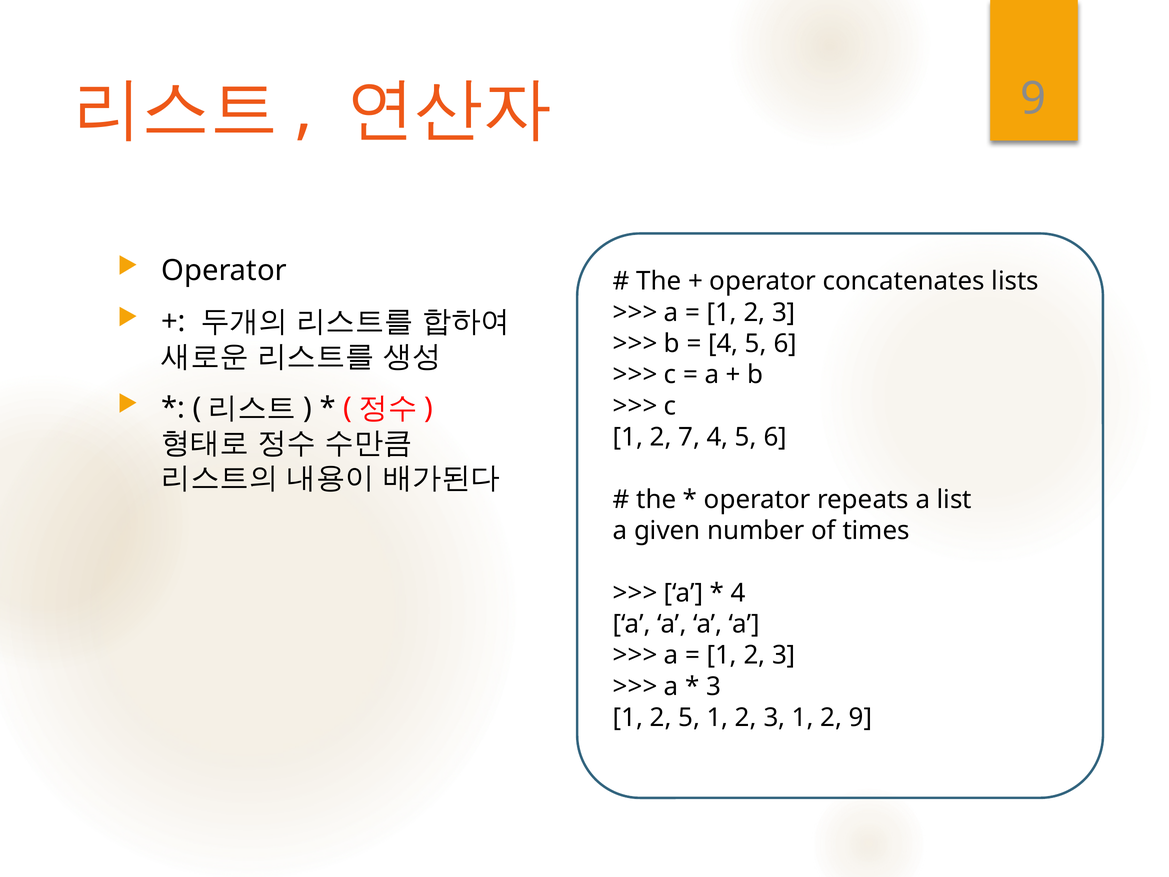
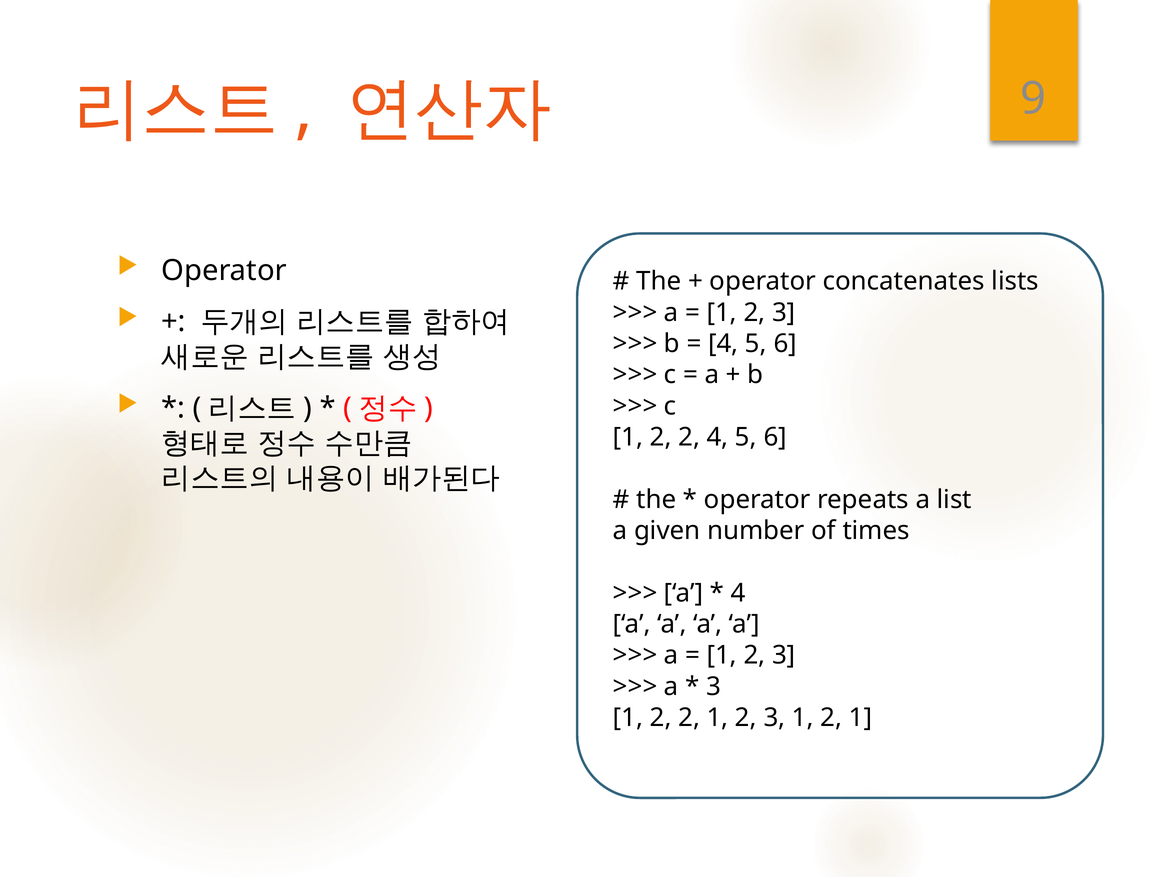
7: 7 -> 2 (689, 437)
5: 5 -> 2 (689, 718)
1 2 9: 9 -> 1 (860, 718)
